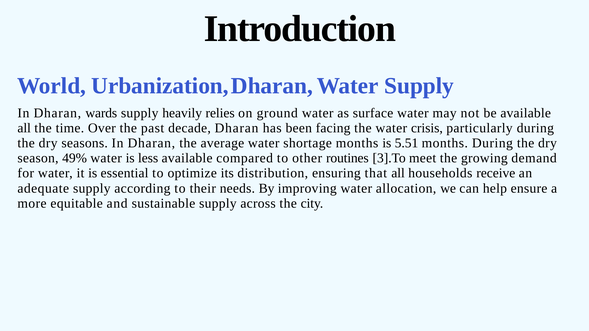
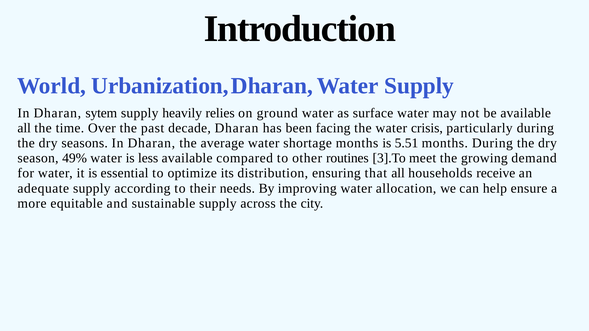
wards: wards -> sytem (101, 113)
